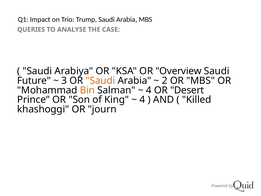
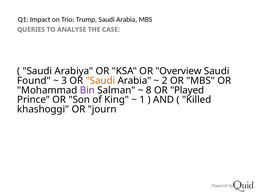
Future: Future -> Found (34, 81)
Bin colour: orange -> purple (87, 90)
4: 4 -> 8 (149, 90)
Desert: Desert -> Played (187, 90)
4: 4 -> 1 (142, 100)
